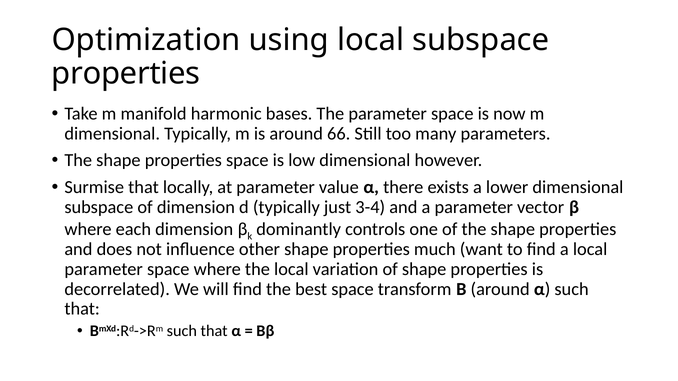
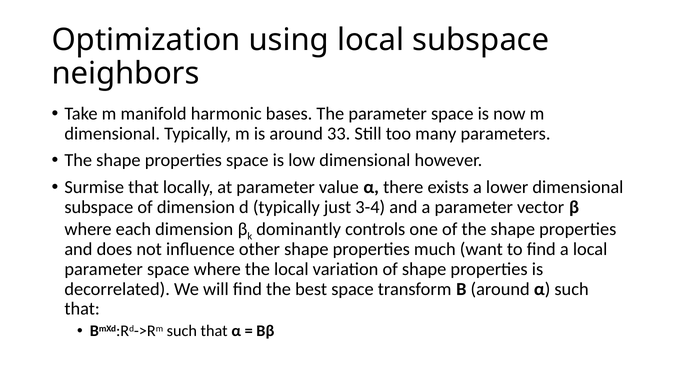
properties: properties -> neighbors (126, 74)
66: 66 -> 33 (339, 134)
